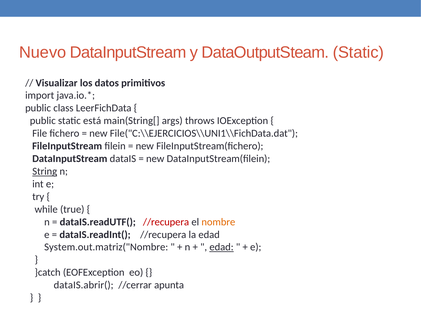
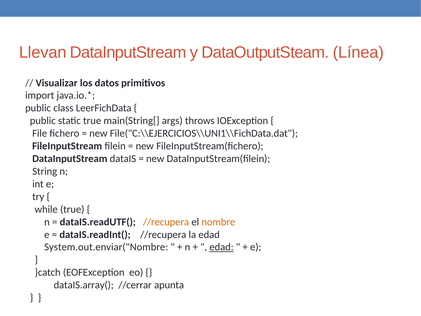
Nuevo: Nuevo -> Llevan (43, 52)
DataOutputSteam Static: Static -> Línea (358, 52)
static está: está -> true (92, 121)
String underline: present -> none (45, 171)
//recupera colour: red -> orange (166, 222)
System.out.matriz("Nombre: System.out.matriz("Nombre -> System.out.enviar("Nombre (106, 247)
dataIS.abrir(: dataIS.abrir( -> dataIS.array( (84, 285)
